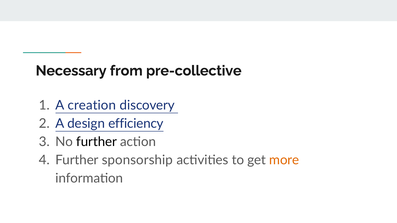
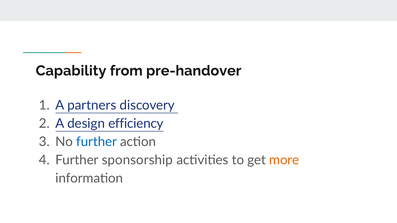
Necessary: Necessary -> Capability (71, 71)
pre-collective: pre-collective -> pre-handover (194, 71)
creation: creation -> partners (92, 105)
further colour: black -> blue (97, 142)
